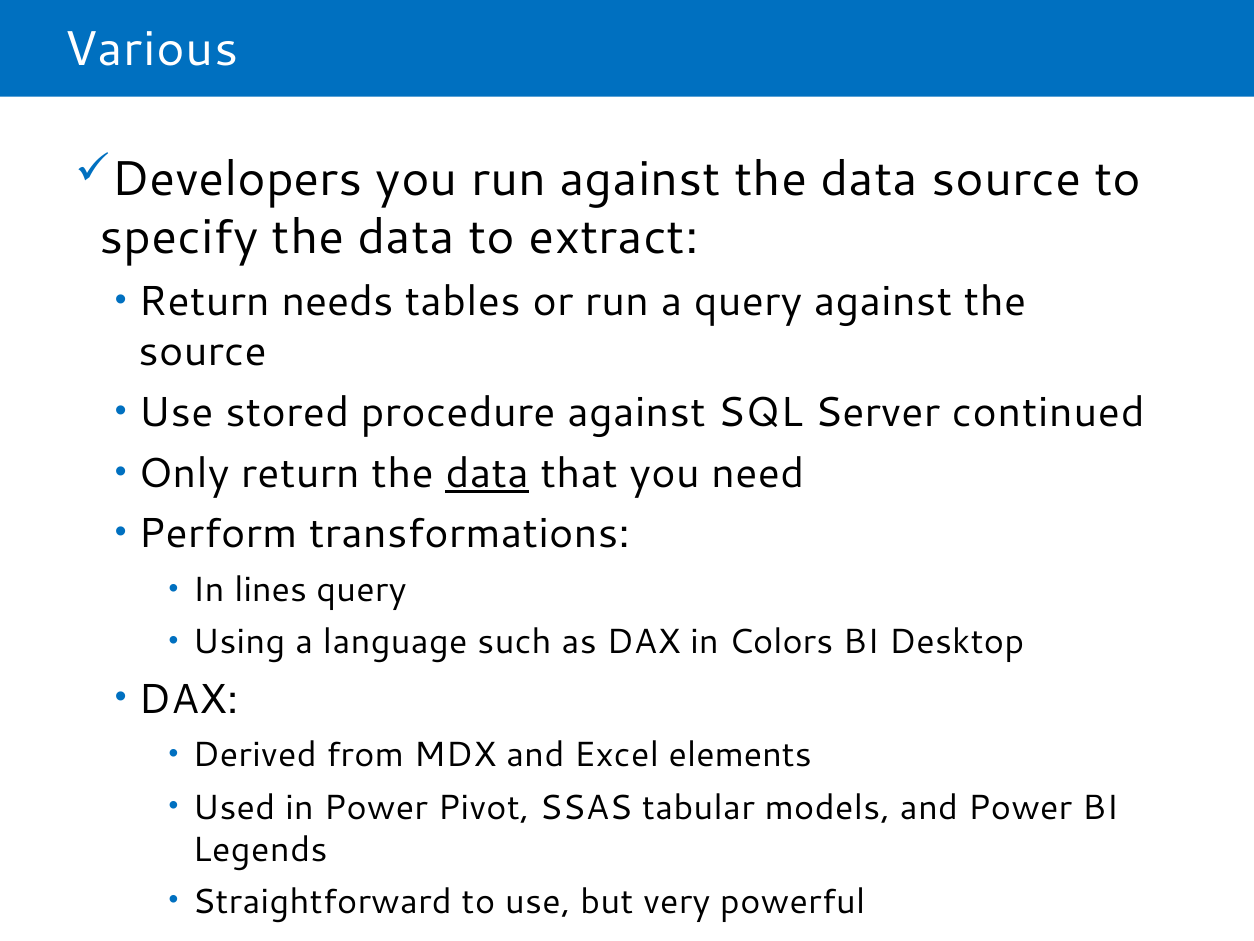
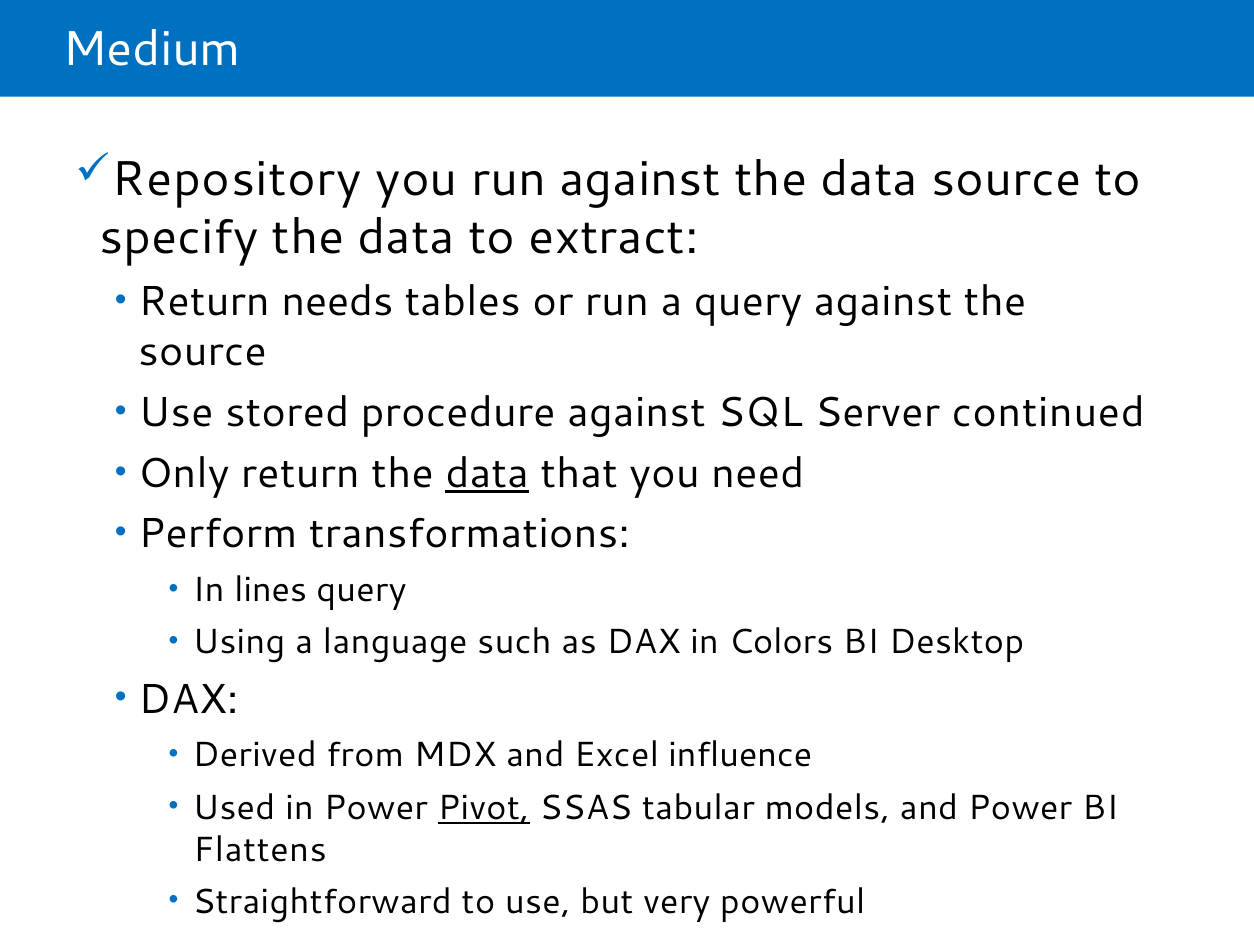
Various: Various -> Medium (152, 50)
Developers: Developers -> Repository (237, 179)
elements: elements -> influence (740, 755)
Pivot underline: none -> present (484, 807)
Legends: Legends -> Flattens (260, 849)
